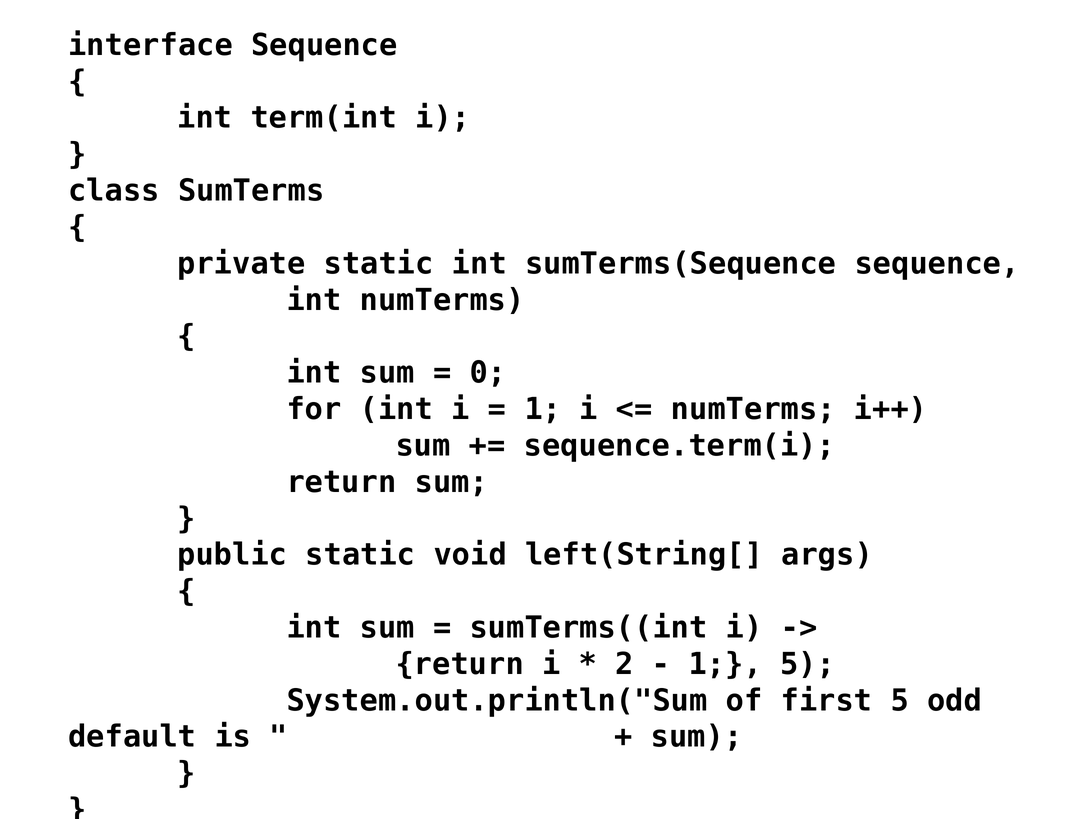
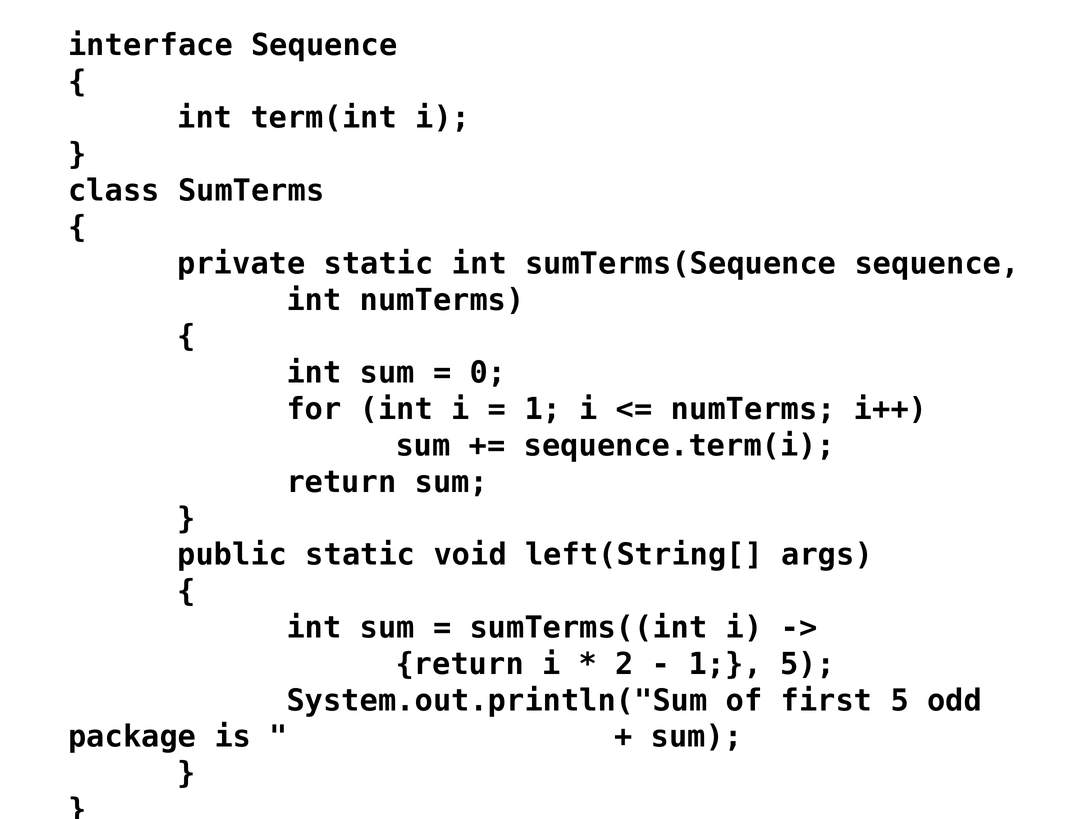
default: default -> package (132, 737)
